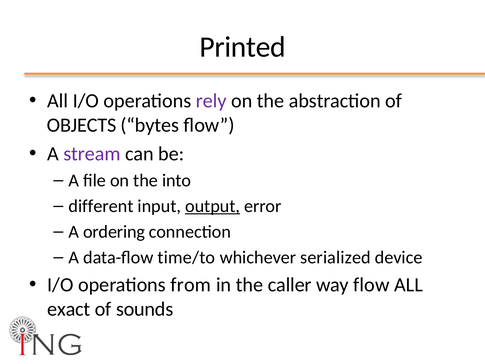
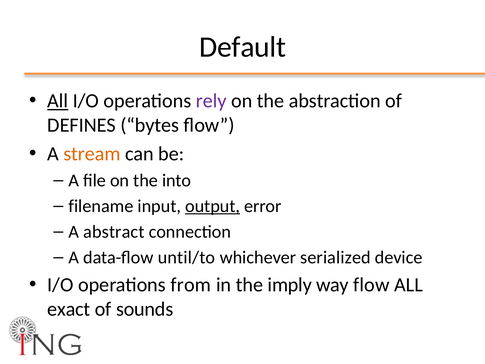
Printed: Printed -> Default (243, 47)
All underline: none -> present (58, 101)
OBJECTS: OBJECTS -> DEFINES (82, 125)
stream colour: purple -> orange (92, 154)
different: different -> filename (101, 206)
ordering: ordering -> abstract (114, 232)
time/to: time/to -> until/to (186, 257)
caller: caller -> imply (290, 285)
